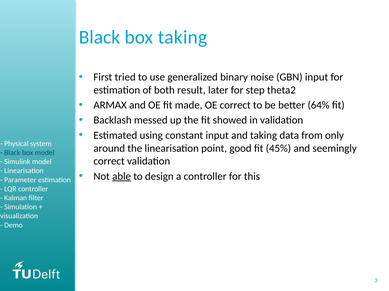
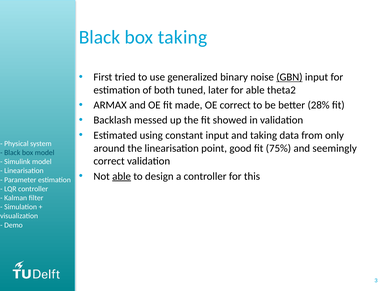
GBN underline: none -> present (289, 77)
result: result -> tuned (191, 90)
for step: step -> able (255, 90)
64%: 64% -> 28% (319, 105)
45%: 45% -> 75% (278, 149)
